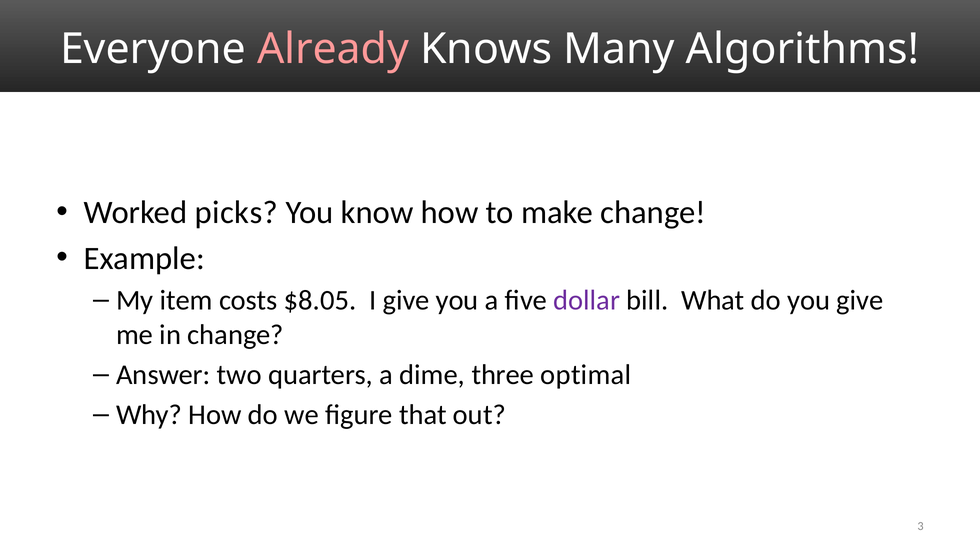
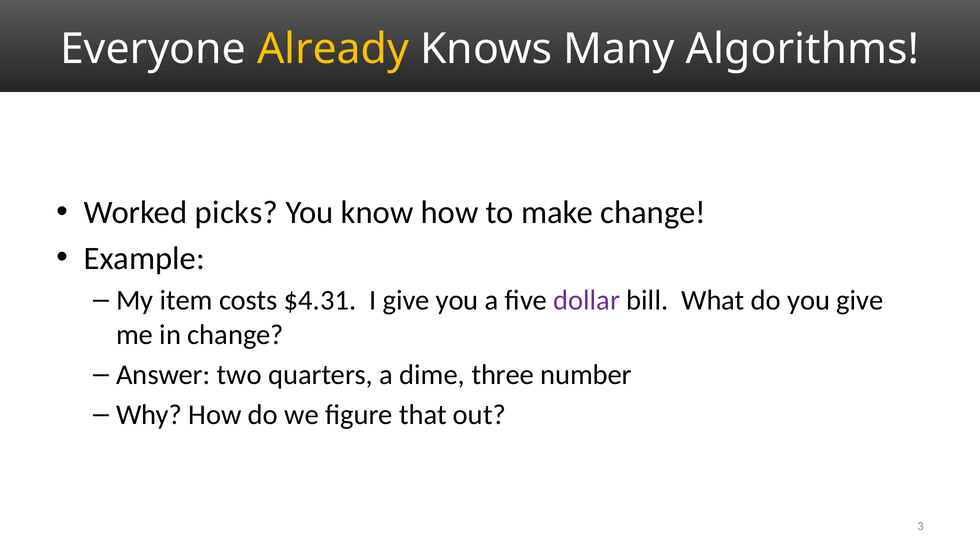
Already colour: pink -> yellow (333, 49)
$8.05: $8.05 -> $4.31 (320, 301)
optimal: optimal -> number (586, 375)
